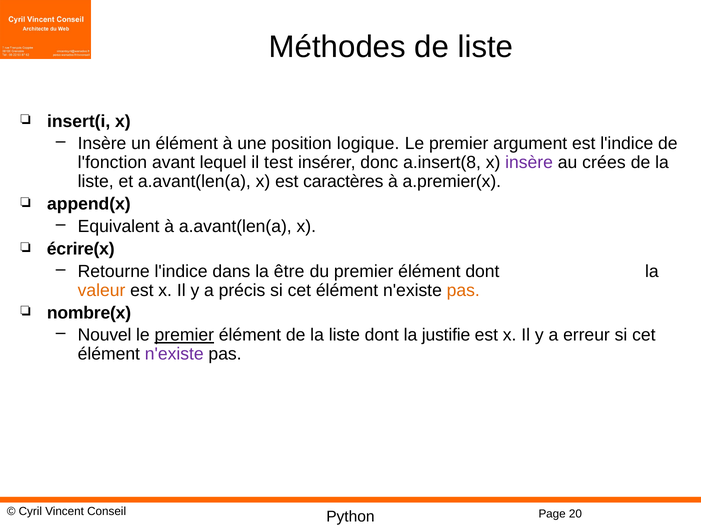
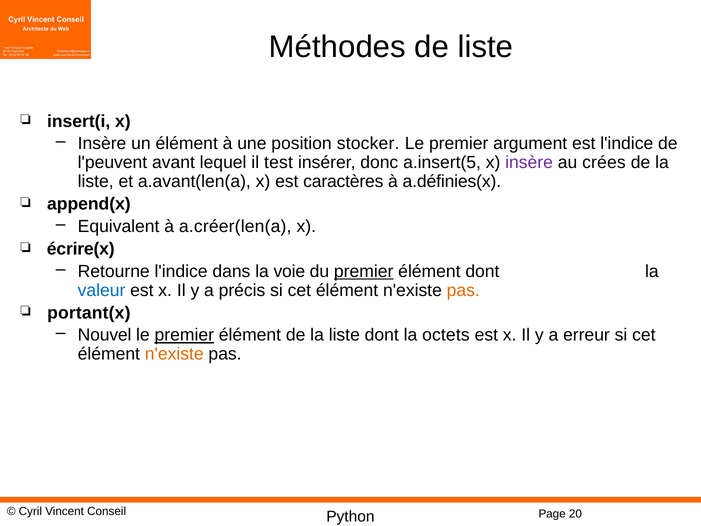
logique: logique -> stocker (368, 144)
l'fonction: l'fonction -> l'peuvent (112, 163)
a.insert(8: a.insert(8 -> a.insert(5 (442, 163)
a.premier(x: a.premier(x -> a.définies(x (452, 181)
à a.avant(len(a: a.avant(len(a -> a.créer(len(a (235, 226)
être: être -> voie (289, 271)
premier underline: none -> present (364, 271)
valeur colour: orange -> blue (102, 290)
nombre(x: nombre(x -> portant(x (89, 313)
justifie: justifie -> octets (446, 335)
n'existe colour: purple -> orange (174, 354)
